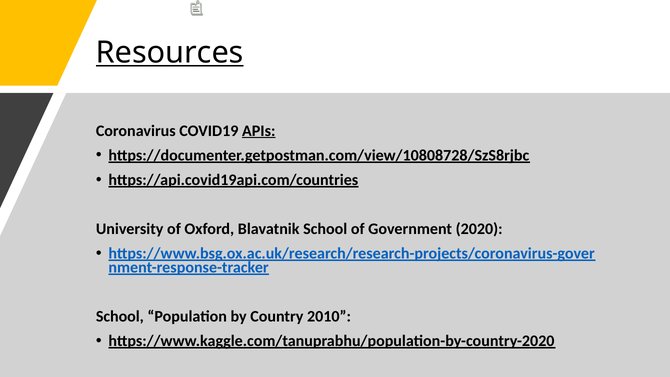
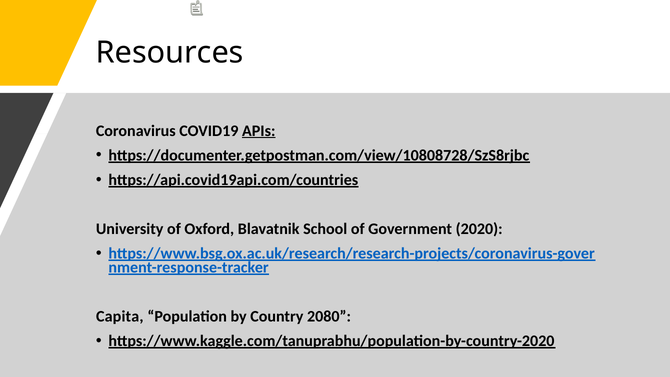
Resources underline: present -> none (170, 53)
School: School -> Capita (120, 316)
2010: 2010 -> 2080 (329, 316)
